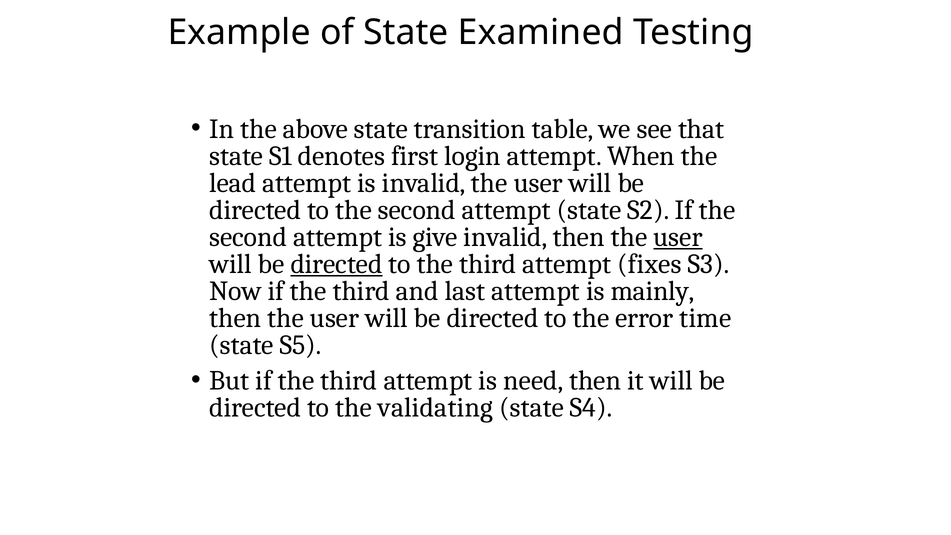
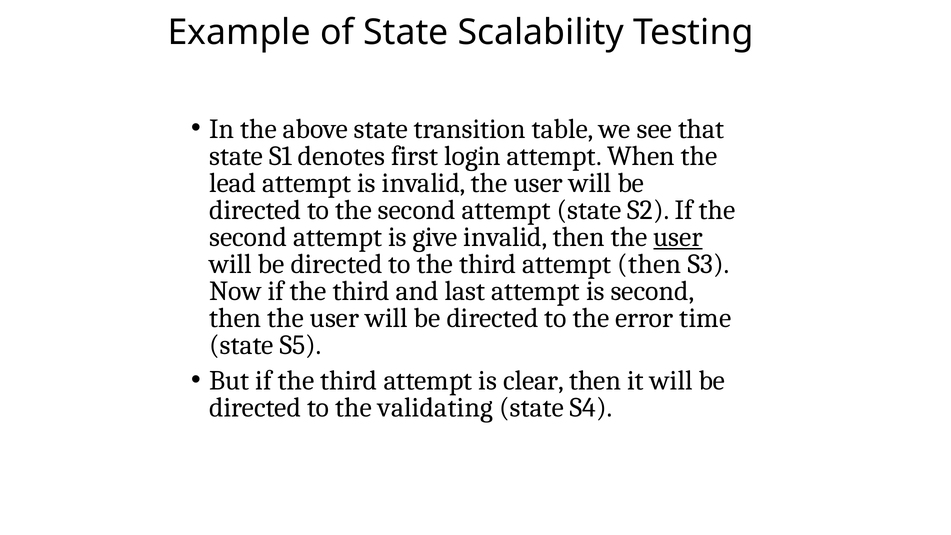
Examined: Examined -> Scalability (541, 32)
directed underline: present -> none (337, 264)
attempt fixes: fixes -> then (649, 264)
is mainly: mainly -> second (652, 291)
need: need -> clear (533, 381)
